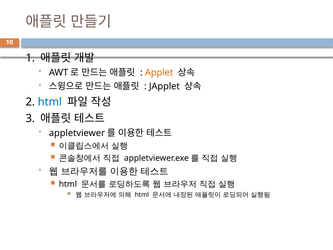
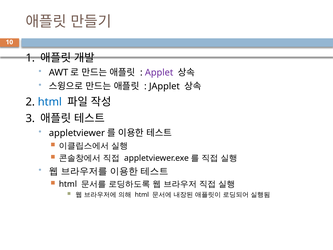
Applet colour: orange -> purple (159, 73)
